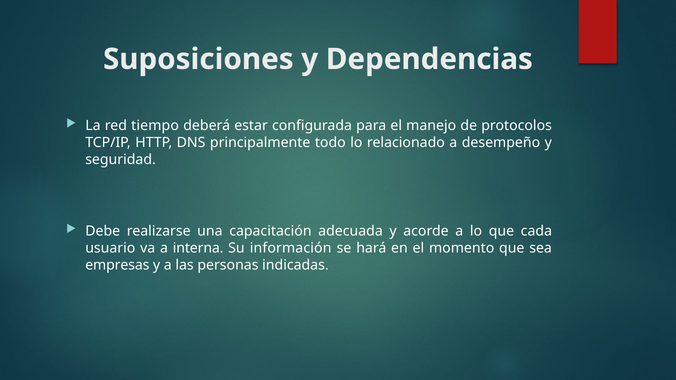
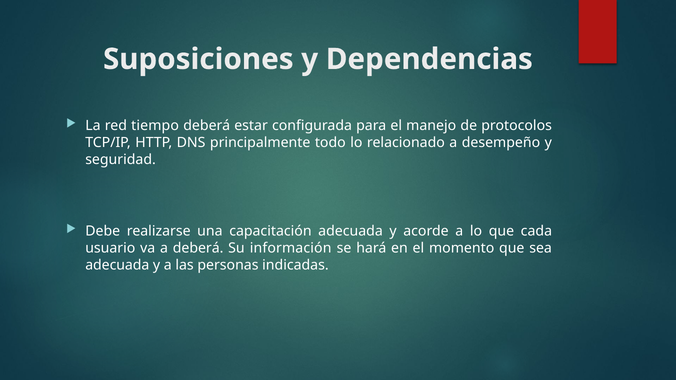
a interna: interna -> deberá (198, 248)
empresas: empresas -> adecuada (117, 265)
